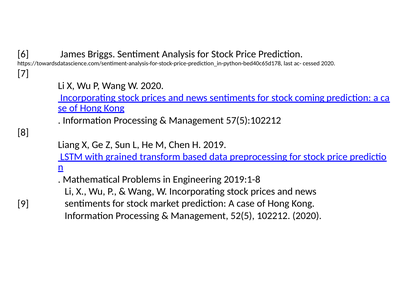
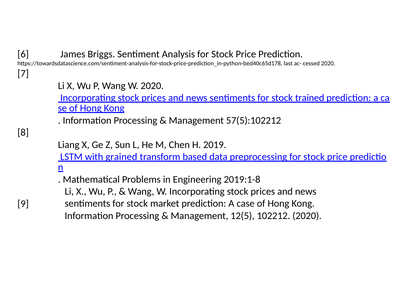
coming: coming -> trained (310, 98)
52(5: 52(5 -> 12(5 (243, 216)
